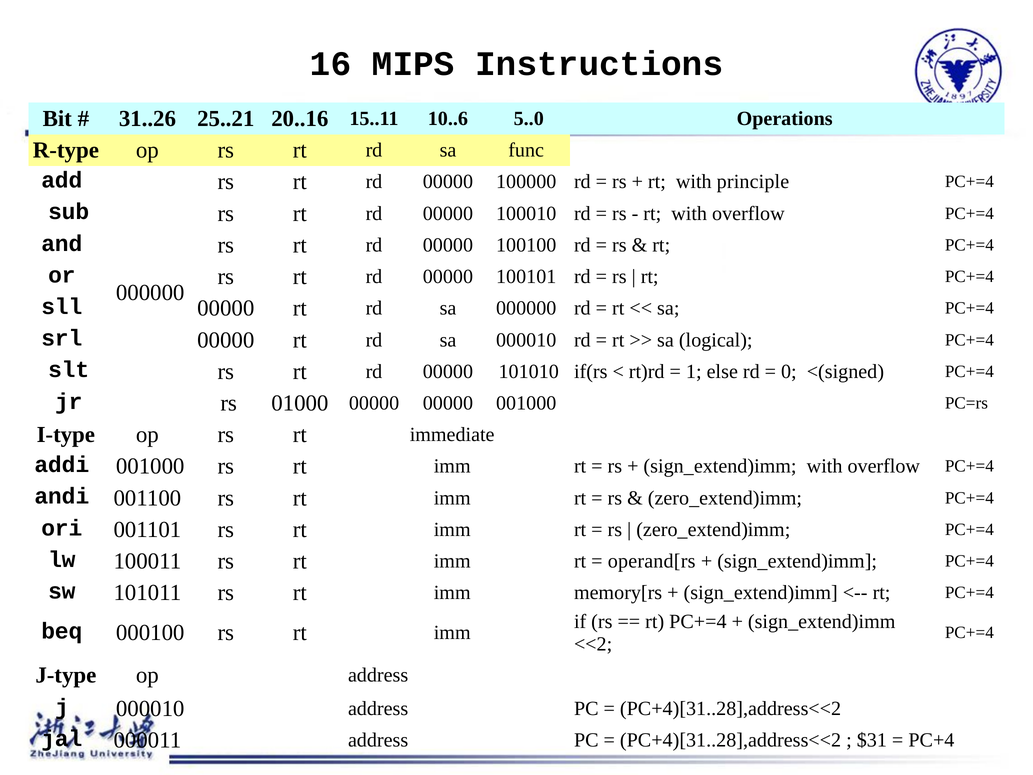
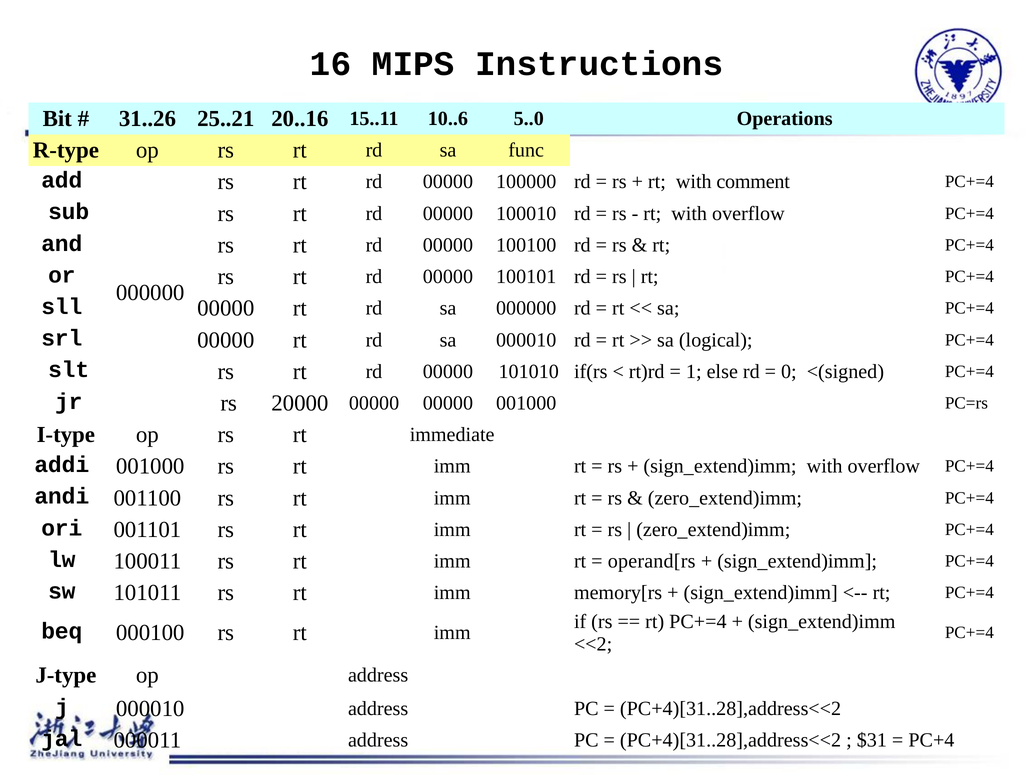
principle: principle -> comment (753, 182)
01000: 01000 -> 20000 (300, 403)
